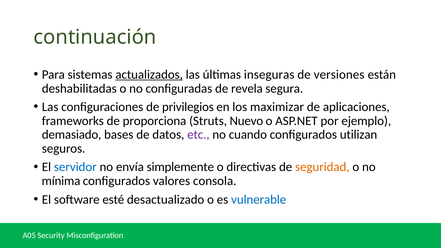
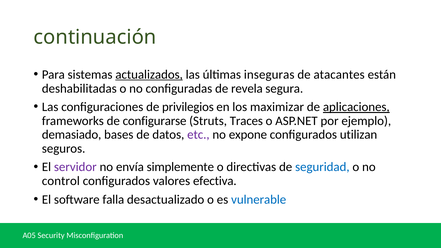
versiones: versiones -> atacantes (339, 75)
aplicaciones underline: none -> present (356, 107)
proporciona: proporciona -> configurarse (155, 121)
Nuevo: Nuevo -> Traces (246, 121)
cuando: cuando -> expone (248, 135)
servidor colour: blue -> purple (75, 167)
seguridad colour: orange -> blue (322, 167)
mínima: mínima -> control (61, 181)
consola: consola -> efectiva (215, 181)
esté: esté -> falla (113, 200)
